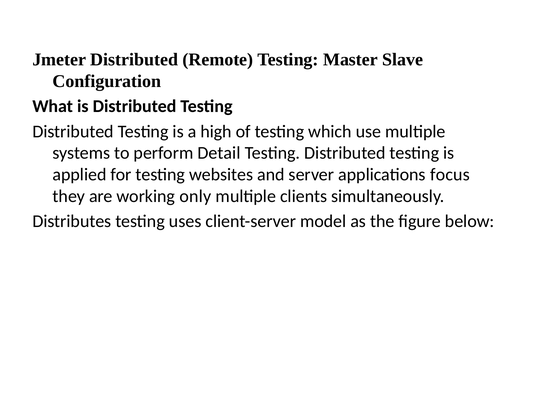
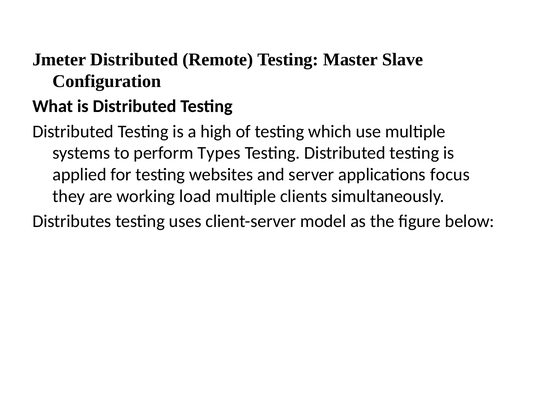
Detail: Detail -> Types (219, 153)
only: only -> load (195, 196)
